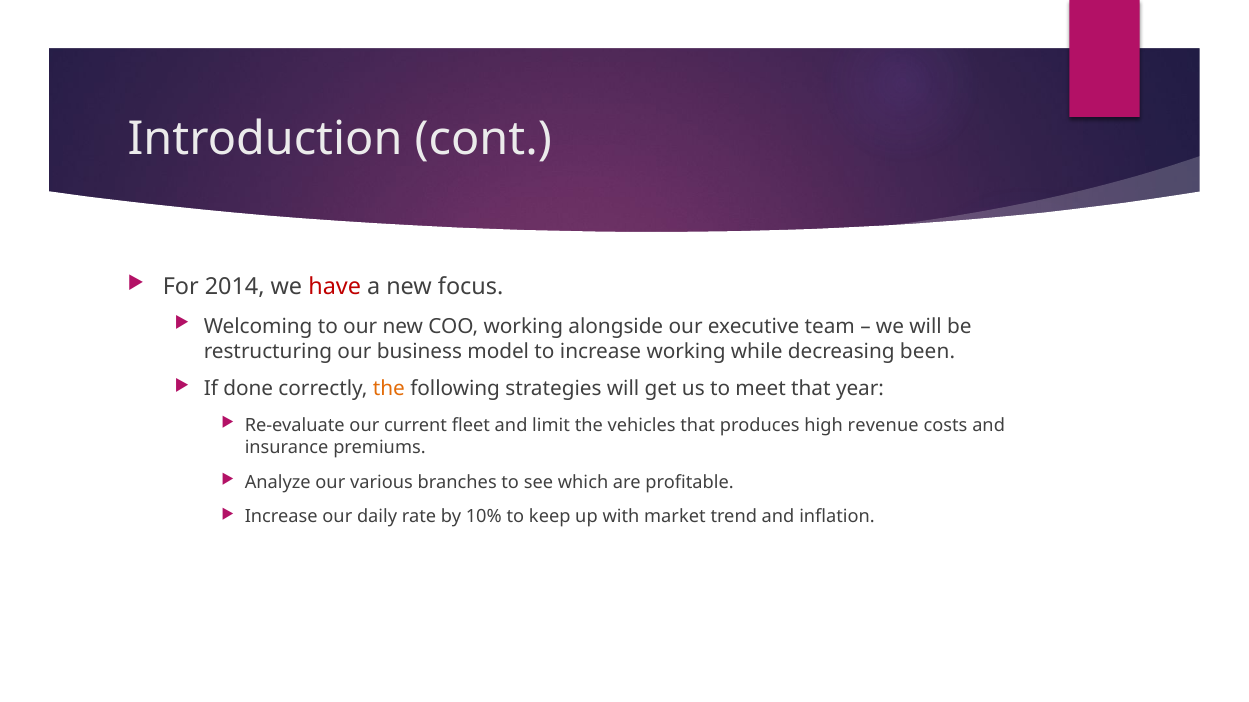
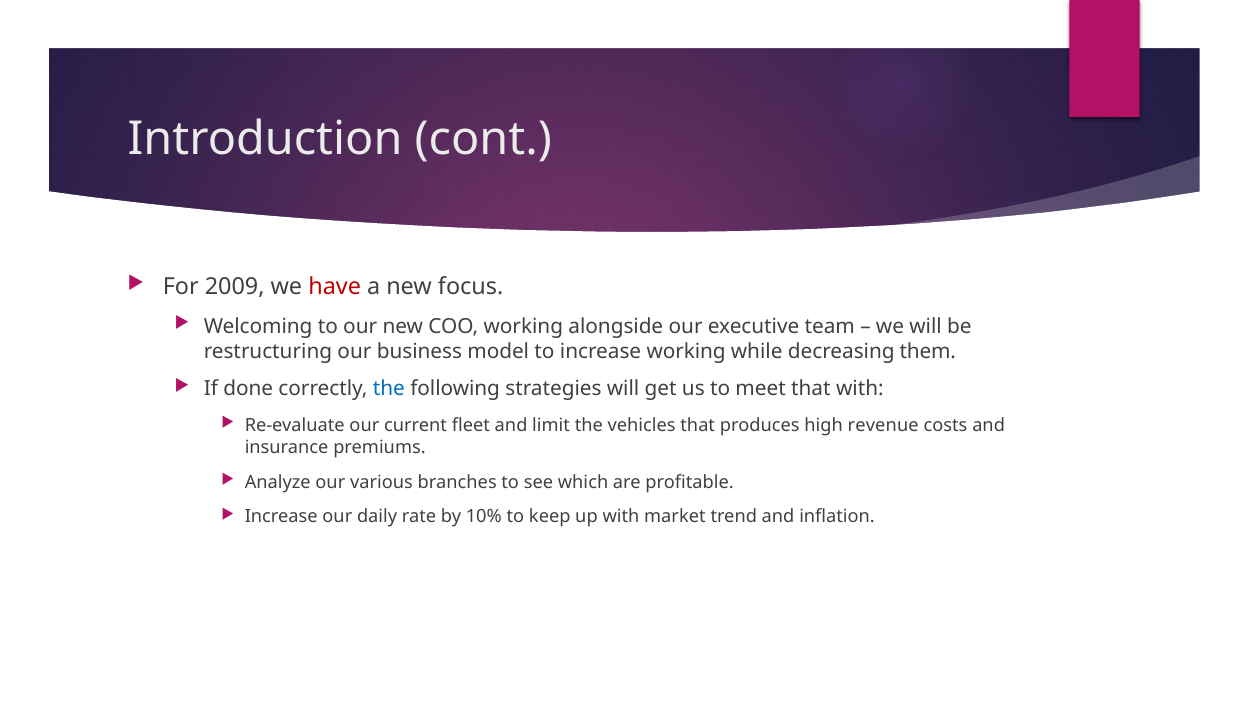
2014: 2014 -> 2009 (235, 287)
been: been -> them (928, 351)
the colour: orange -> blue (389, 389)
that year: year -> with (860, 389)
